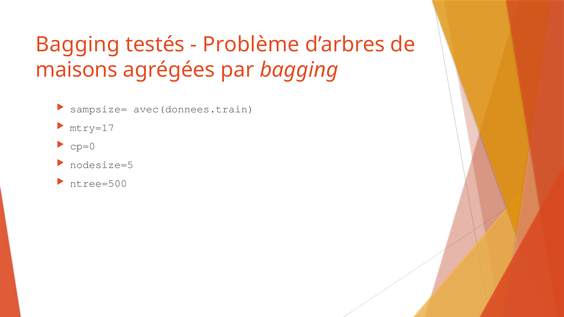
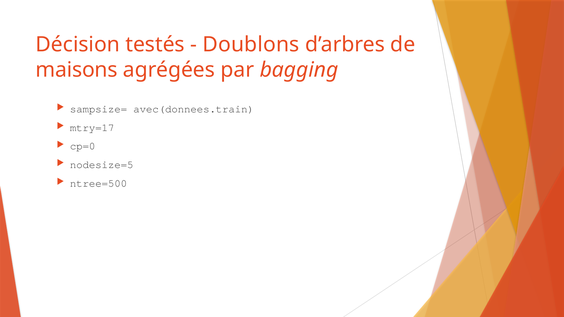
Bagging: Bagging -> Décision (78, 44)
Problème: Problème -> Doublons (251, 44)
